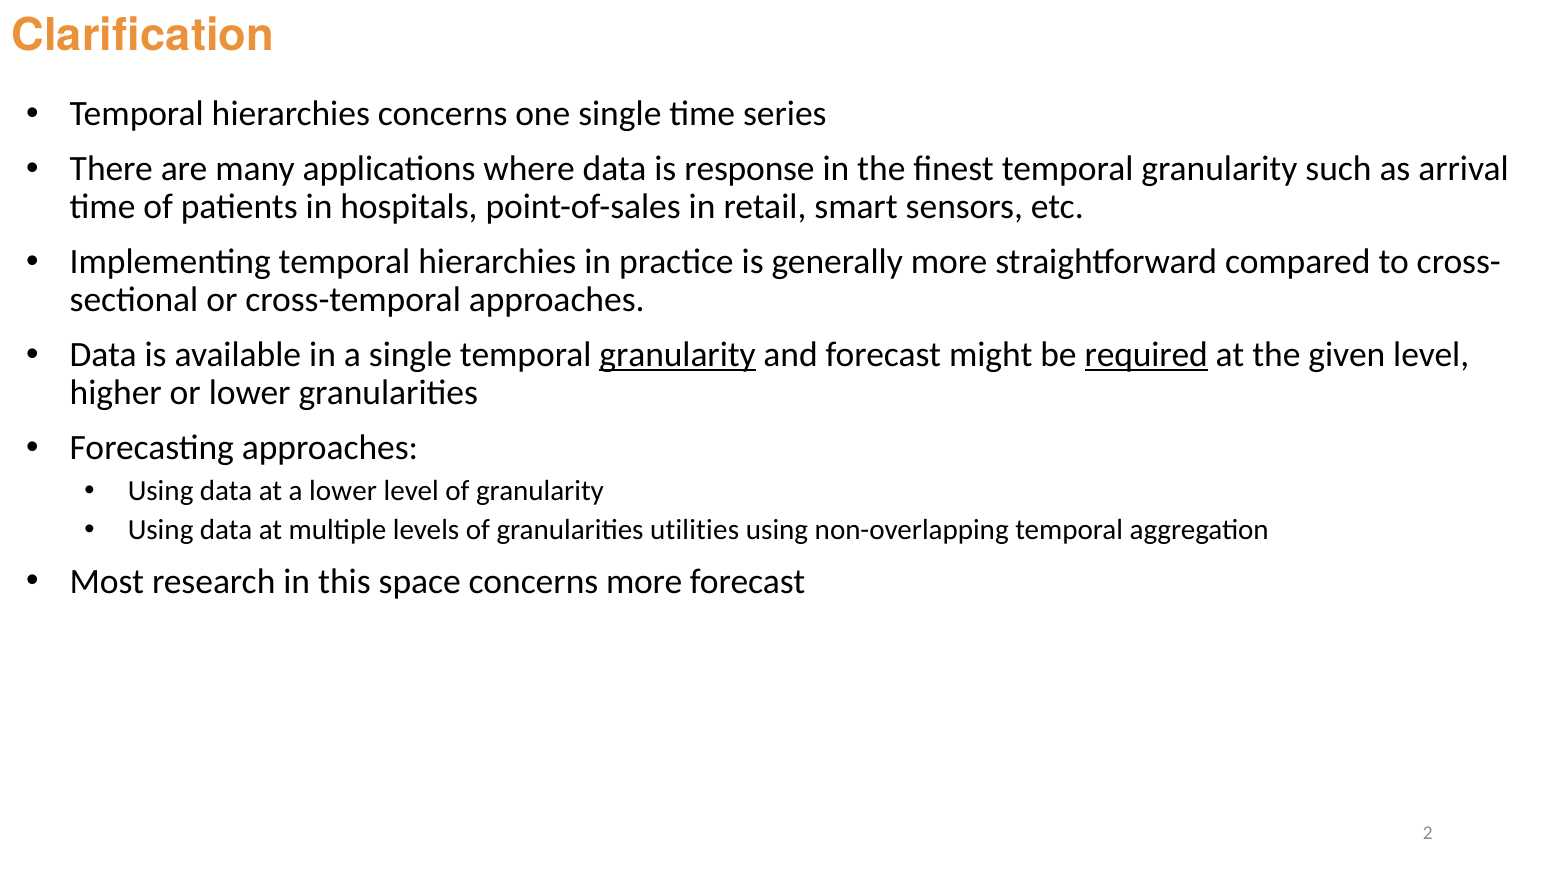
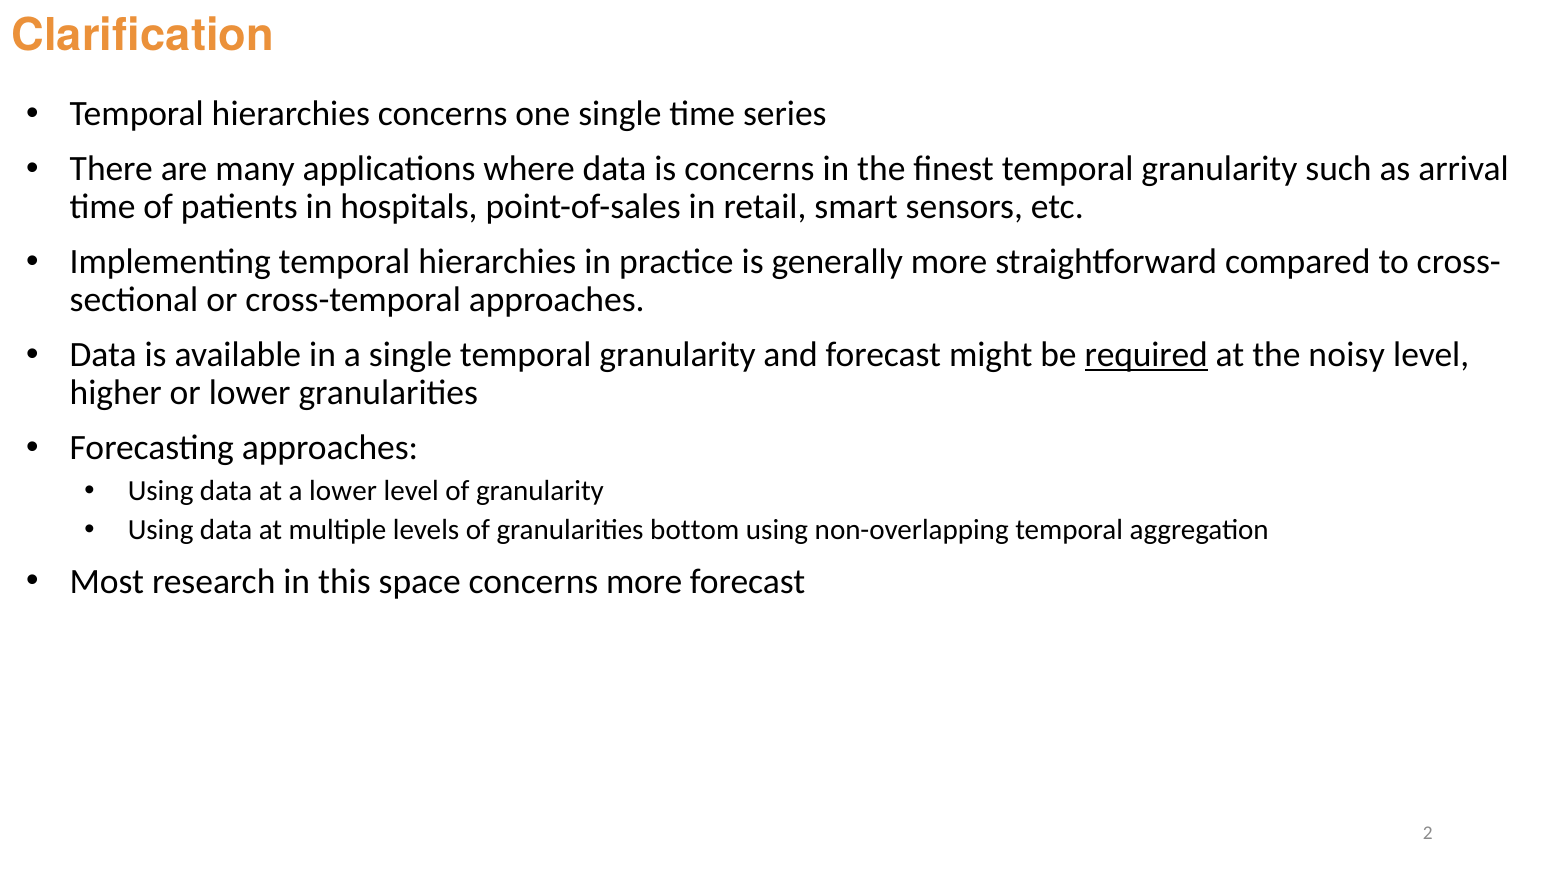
is response: response -> concerns (749, 169)
granularity underline: present -> none (678, 355)
given: given -> noisy (1347, 355)
utilities: utilities -> bottom (695, 530)
